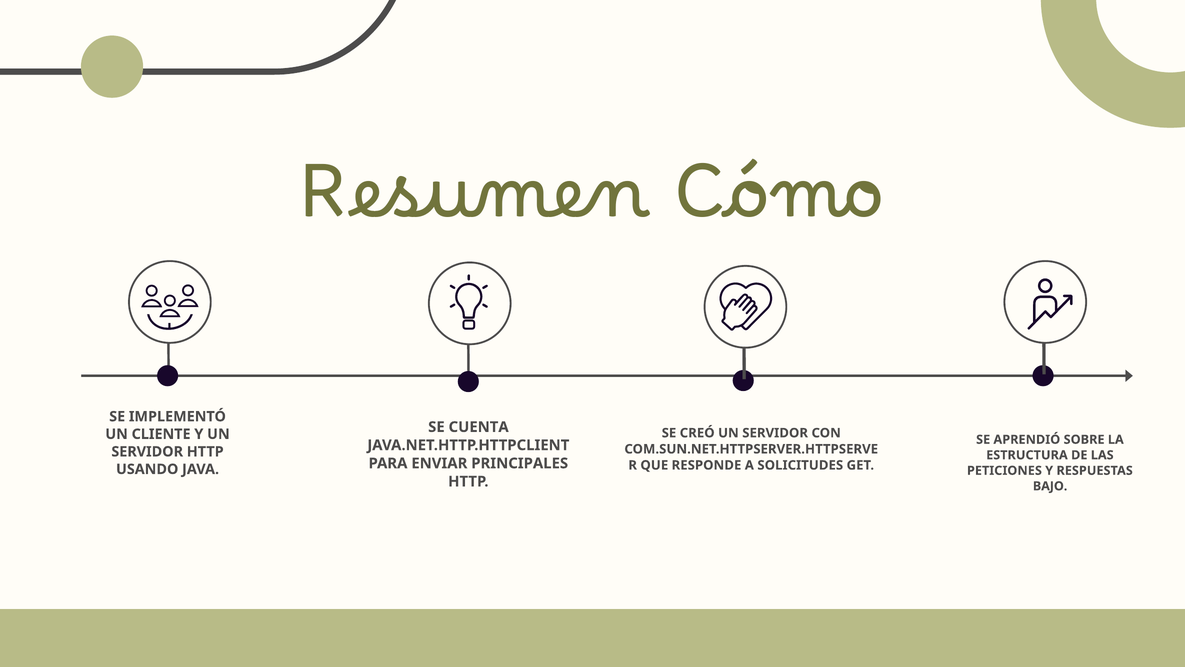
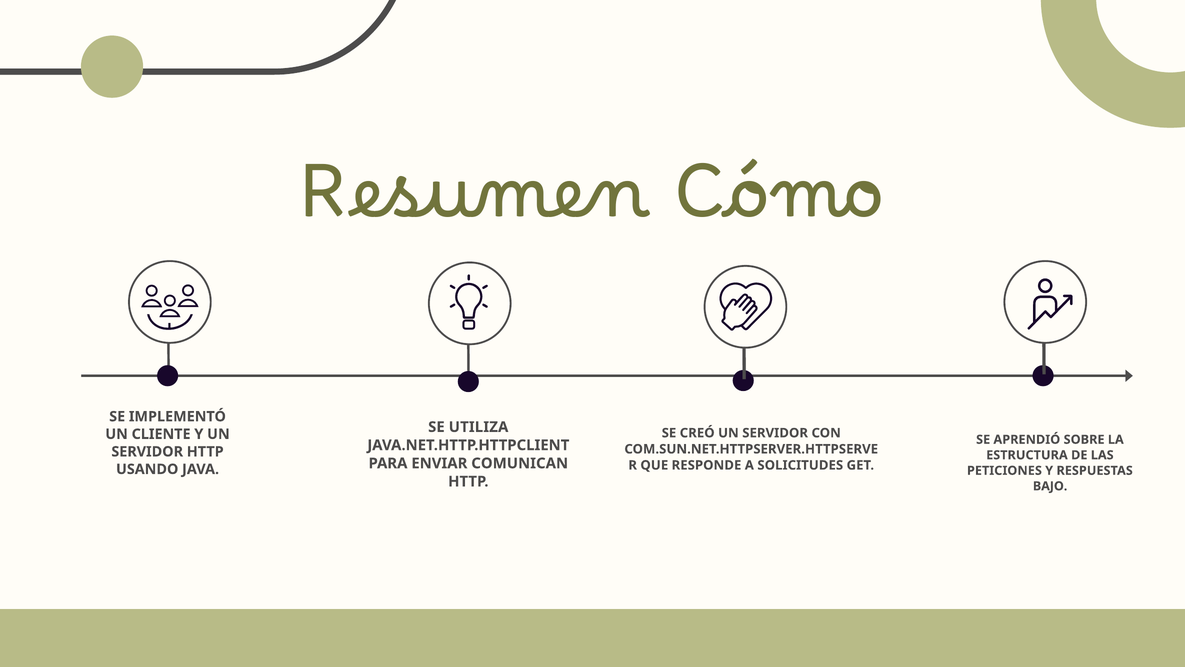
CUENTA: CUENTA -> UTILIZA (479, 427)
PRINCIPALES: PRINCIPALES -> COMUNICAN (520, 463)
